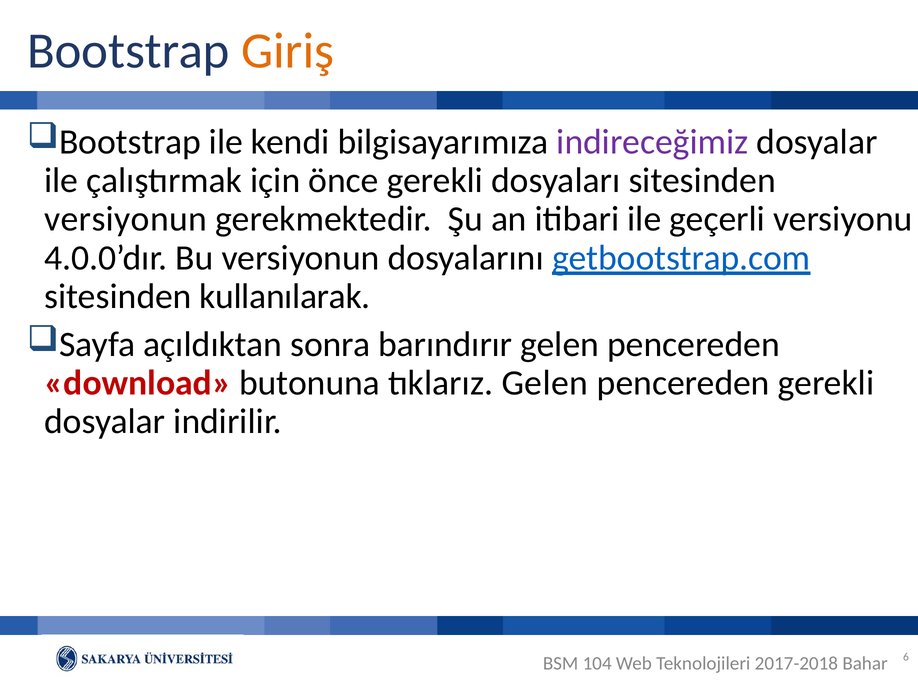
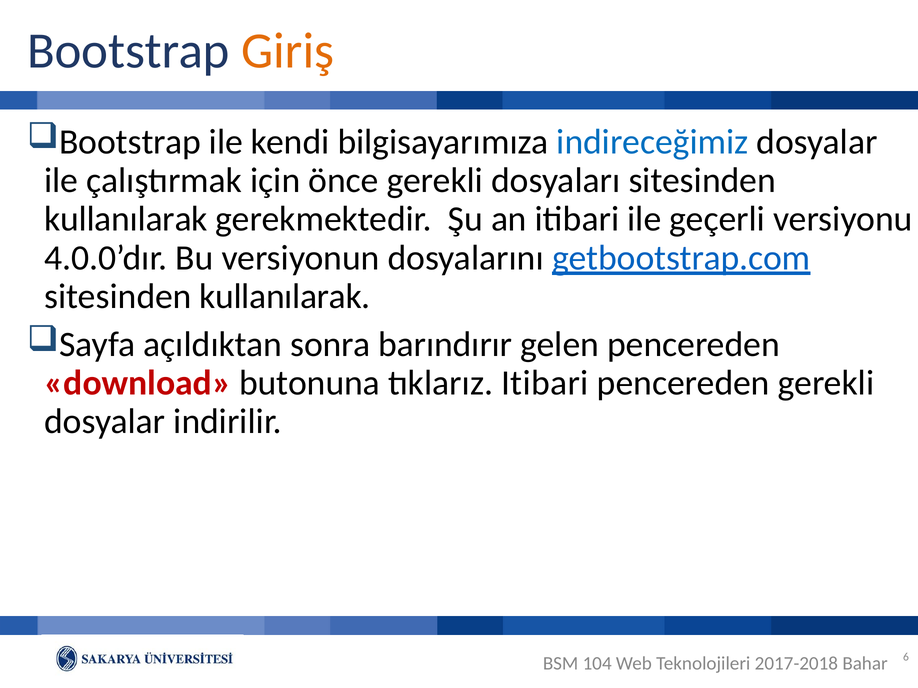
indireceğimiz colour: purple -> blue (652, 142)
versiyonun: versiyonun -> kullanılarak (126, 219)
tıklarız Gelen: Gelen -> Itibari (545, 383)
